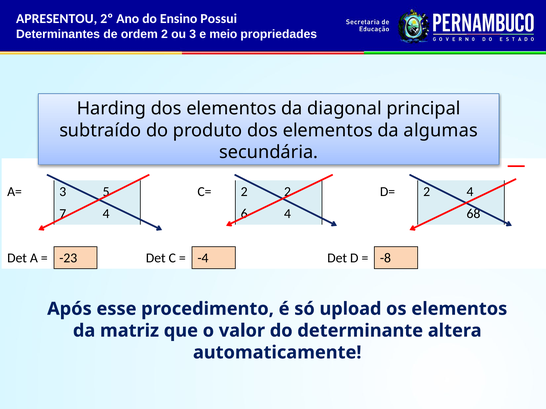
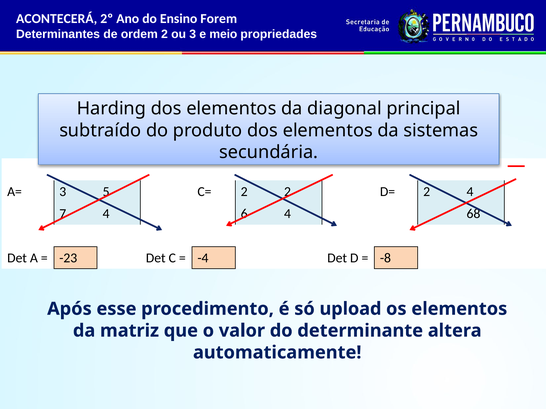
APRESENTOU: APRESENTOU -> ACONTECERÁ (57, 19)
Possui: Possui -> Forem (219, 19)
algumas: algumas -> sistemas (441, 131)
